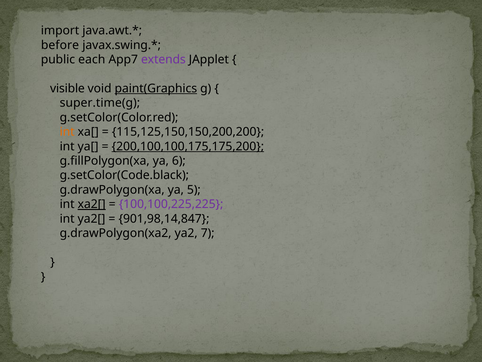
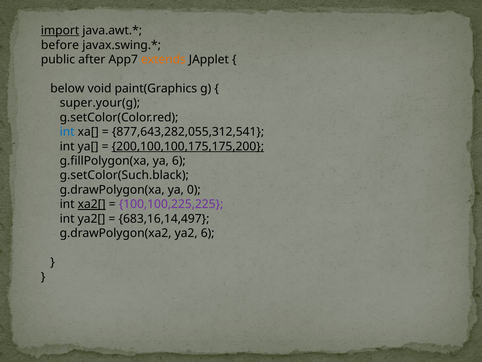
import underline: none -> present (60, 31)
each: each -> after (92, 59)
extends colour: purple -> orange (163, 59)
visible: visible -> below (67, 88)
paint(Graphics underline: present -> none (156, 88)
super.time(g: super.time(g -> super.your(g (100, 103)
int colour: orange -> blue (67, 132)
115,125,150,150,200,200: 115,125,150,150,200,200 -> 877,643,282,055,312,541 (188, 132)
g.setColor(Code.black: g.setColor(Code.black -> g.setColor(Such.black (124, 175)
5: 5 -> 0 (194, 190)
901,98,14,847: 901,98,14,847 -> 683,16,14,497 (164, 218)
ya2 7: 7 -> 6 (208, 233)
